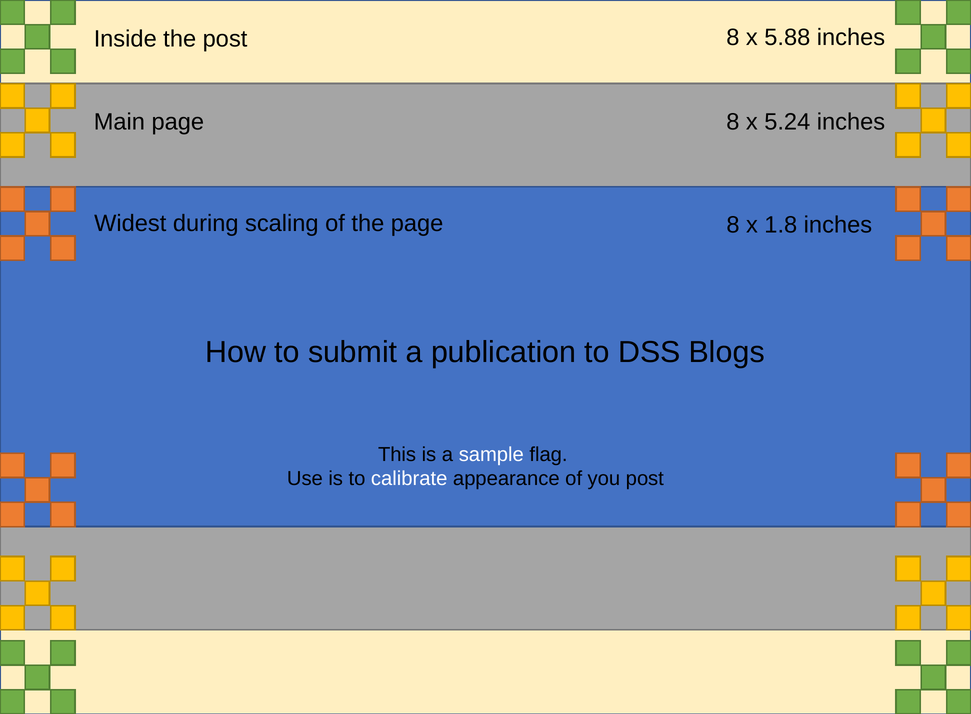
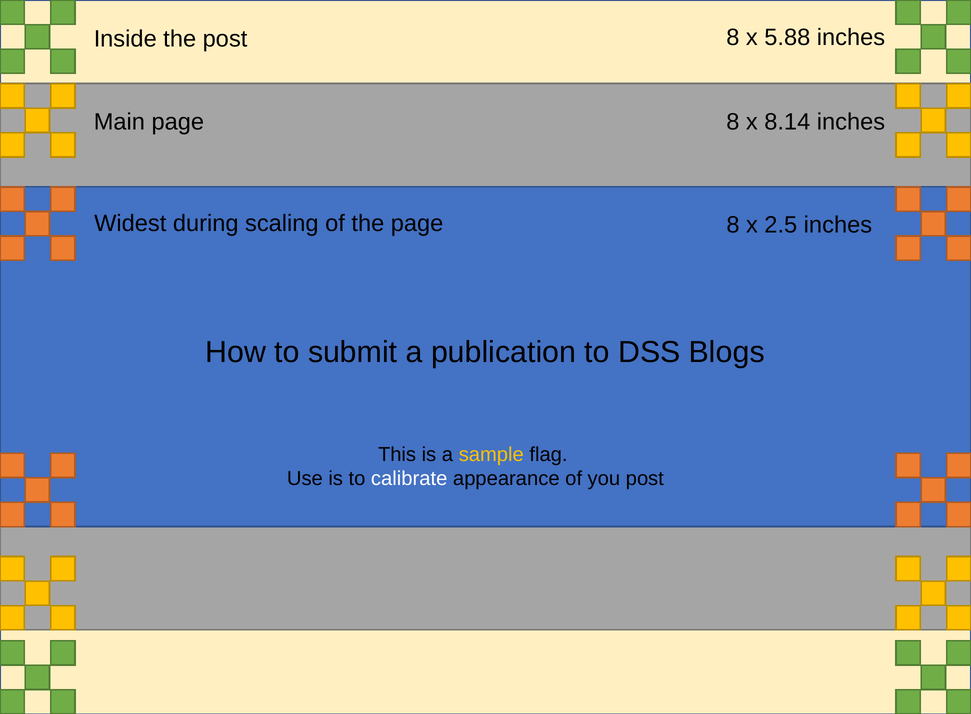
5.24: 5.24 -> 8.14 (787, 122)
1.8: 1.8 -> 2.5 (781, 225)
sample colour: white -> yellow (491, 454)
